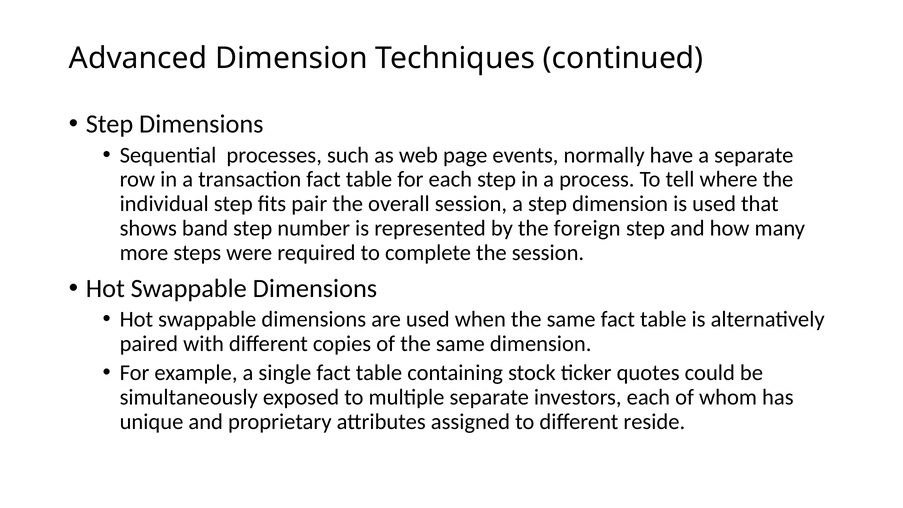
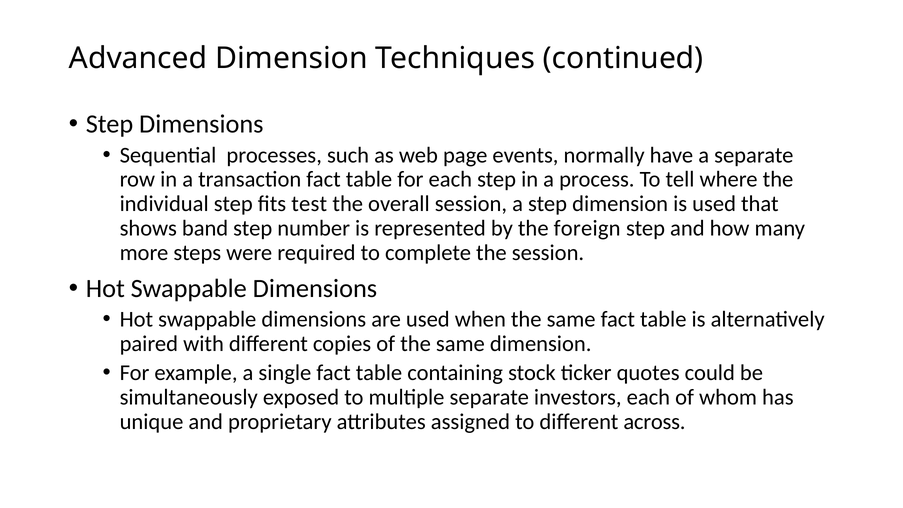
pair: pair -> test (309, 204)
reside: reside -> across (654, 422)
